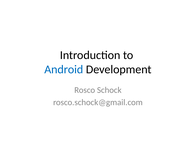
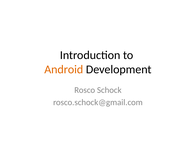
Android colour: blue -> orange (64, 69)
